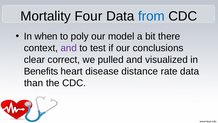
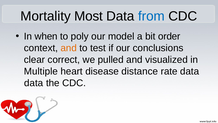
Four: Four -> Most (89, 16)
there: there -> order (169, 36)
and colour: purple -> orange (69, 48)
Benefits: Benefits -> Multiple (41, 71)
than: than -> data (34, 83)
